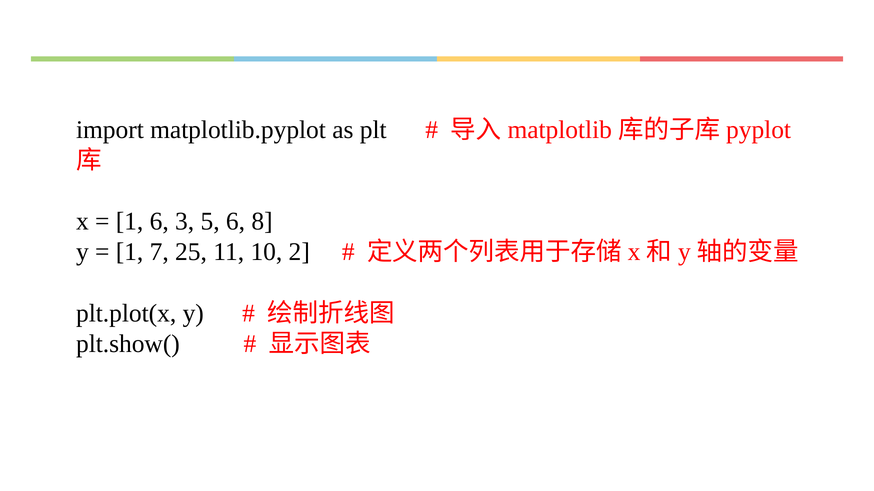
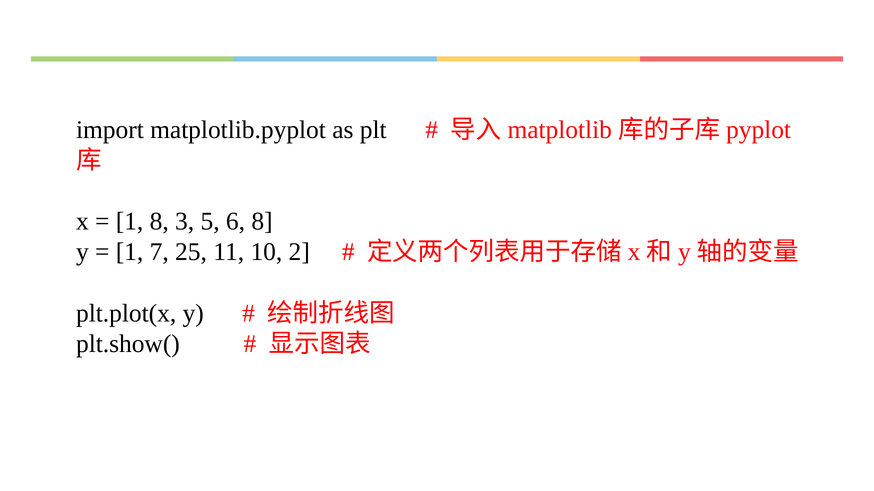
1 6: 6 -> 8 (159, 222)
